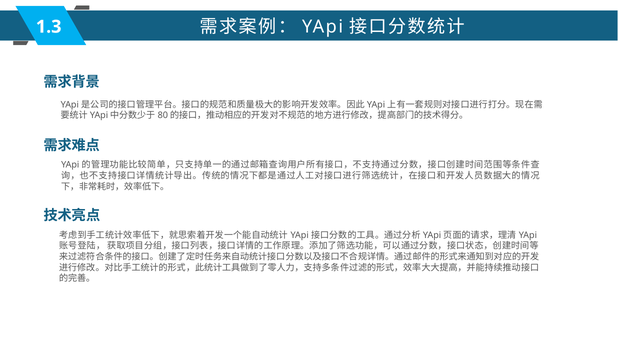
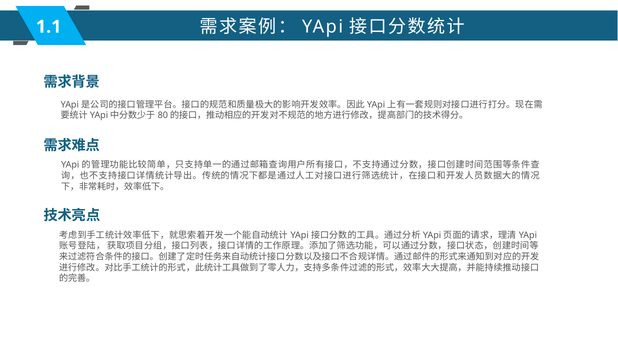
1.3: 1.3 -> 1.1 (49, 27)
